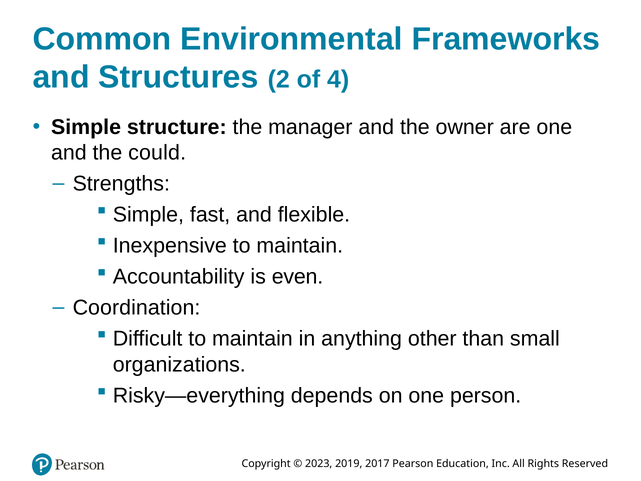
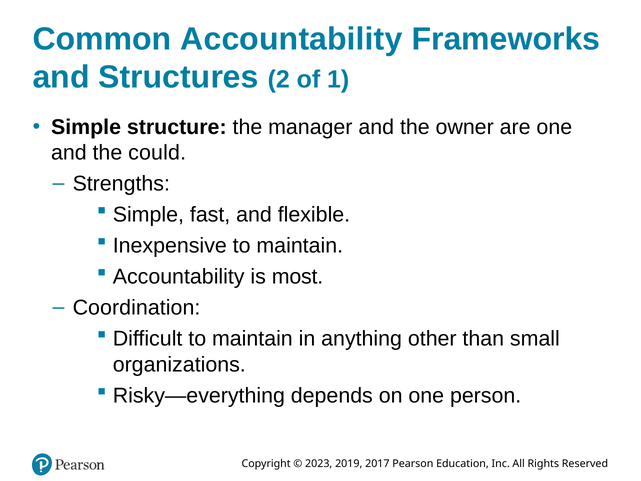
Common Environmental: Environmental -> Accountability (291, 39)
4: 4 -> 1 (338, 80)
even: even -> most (297, 277)
